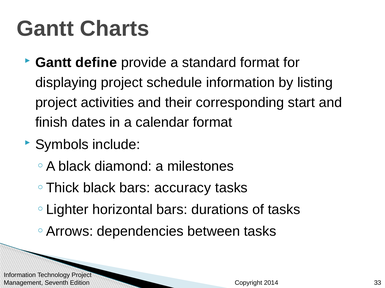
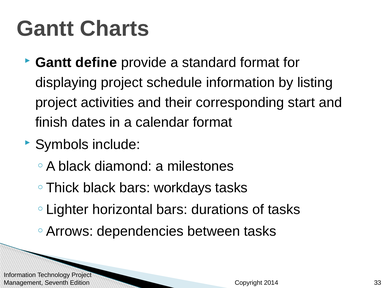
accuracy: accuracy -> workdays (183, 188)
